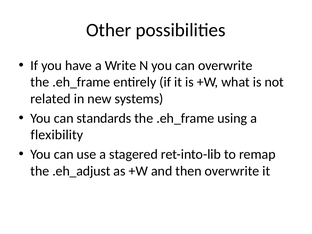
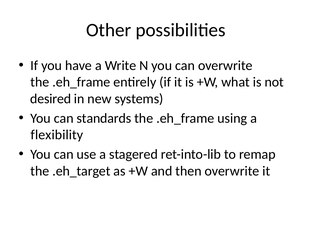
related: related -> desired (51, 99)
.eh_adjust: .eh_adjust -> .eh_target (81, 171)
